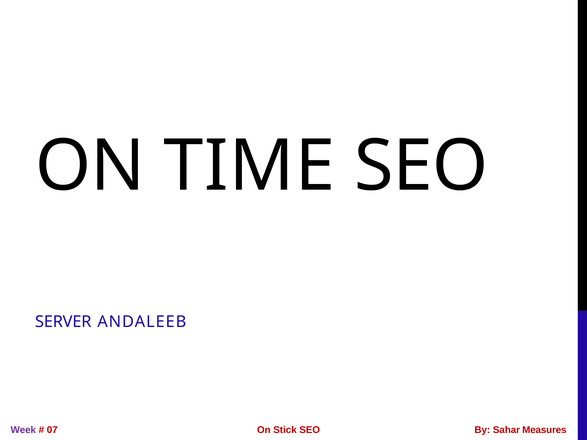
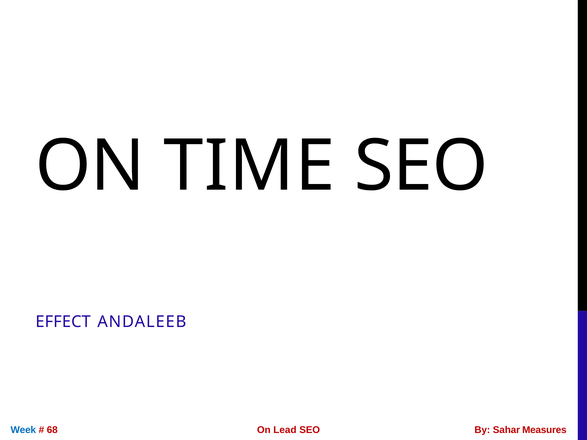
SERVER: SERVER -> EFFECT (63, 322)
Week colour: purple -> blue (23, 430)
07: 07 -> 68 (52, 430)
Stick: Stick -> Lead (285, 430)
